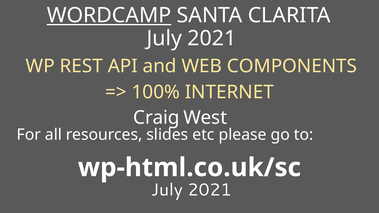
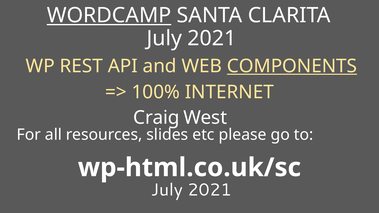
COMPONENTS underline: none -> present (292, 66)
